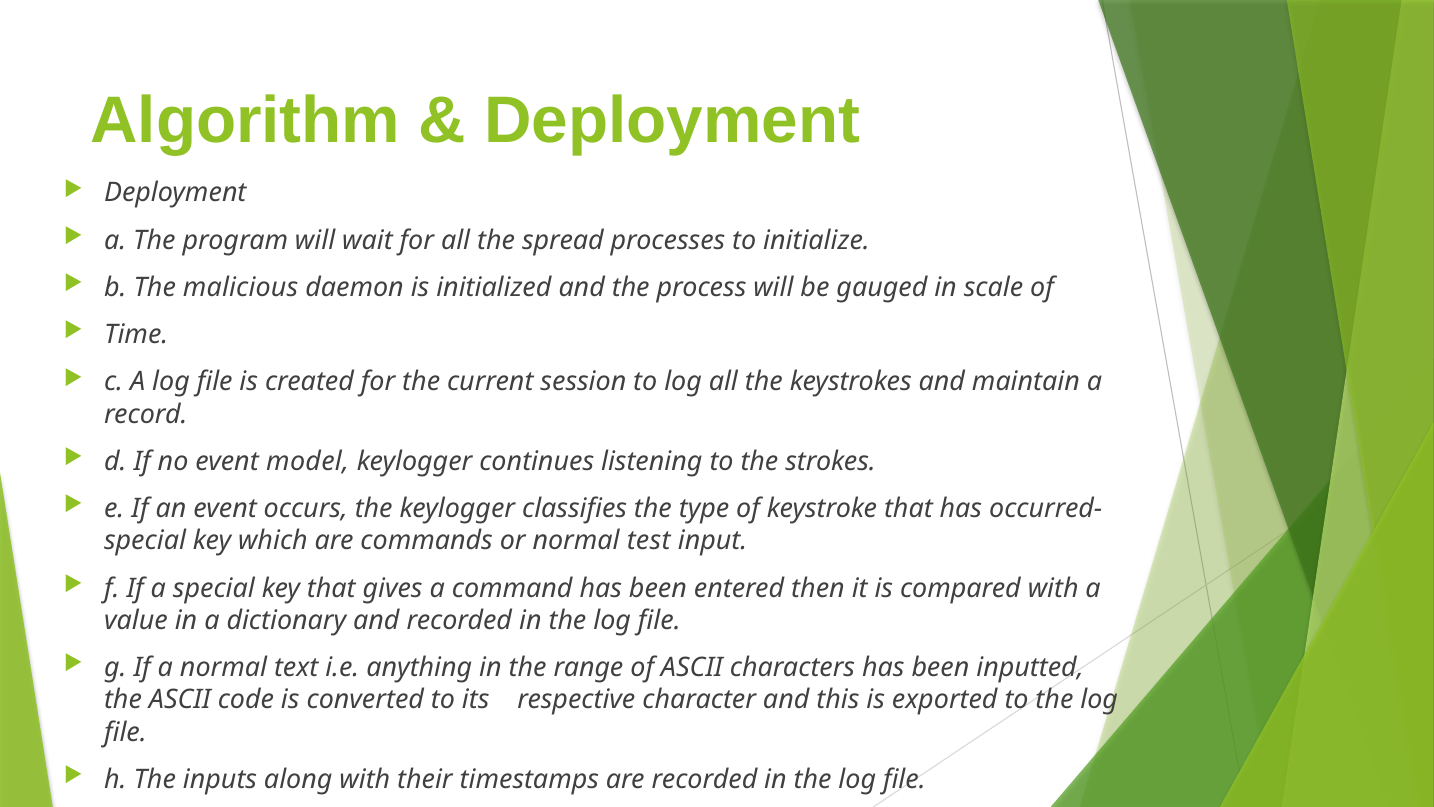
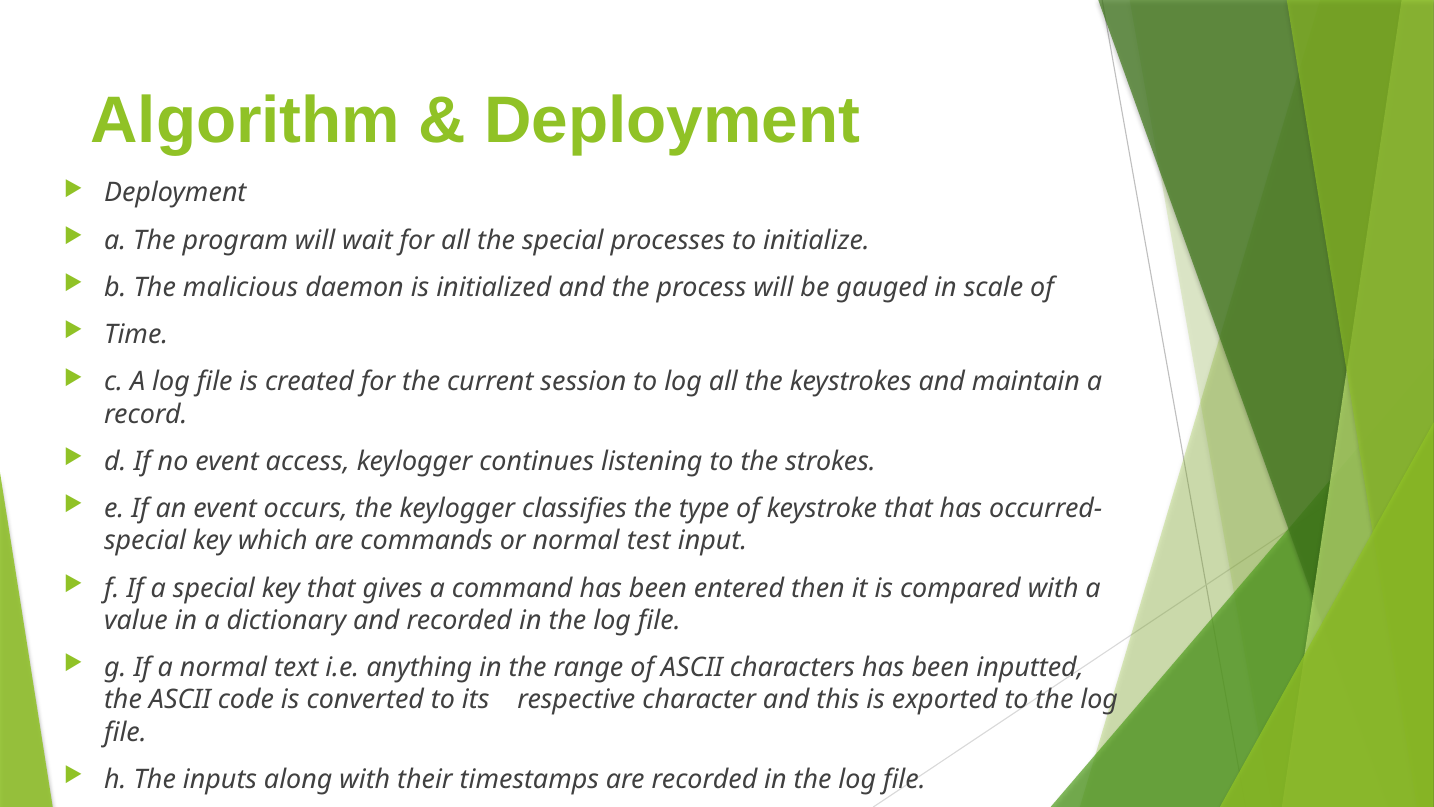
the spread: spread -> special (563, 240)
model: model -> access (308, 461)
